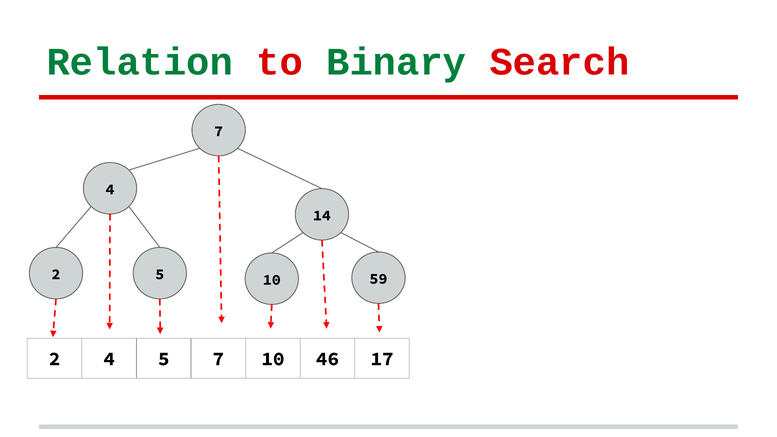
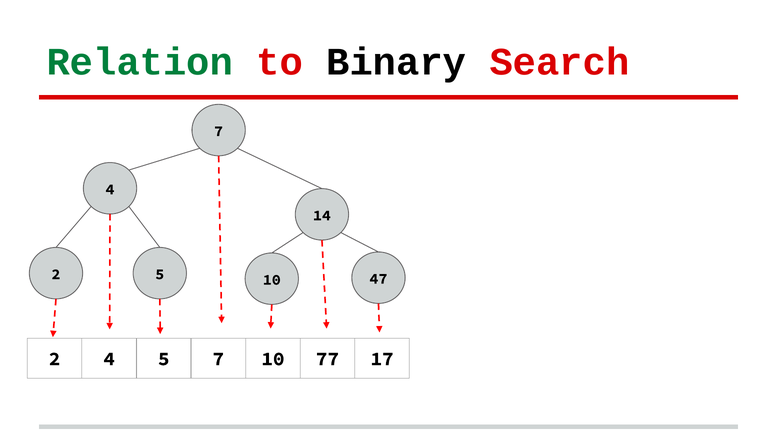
Binary colour: green -> black (396, 62)
59: 59 -> 47 (378, 279)
46: 46 -> 77 (327, 359)
